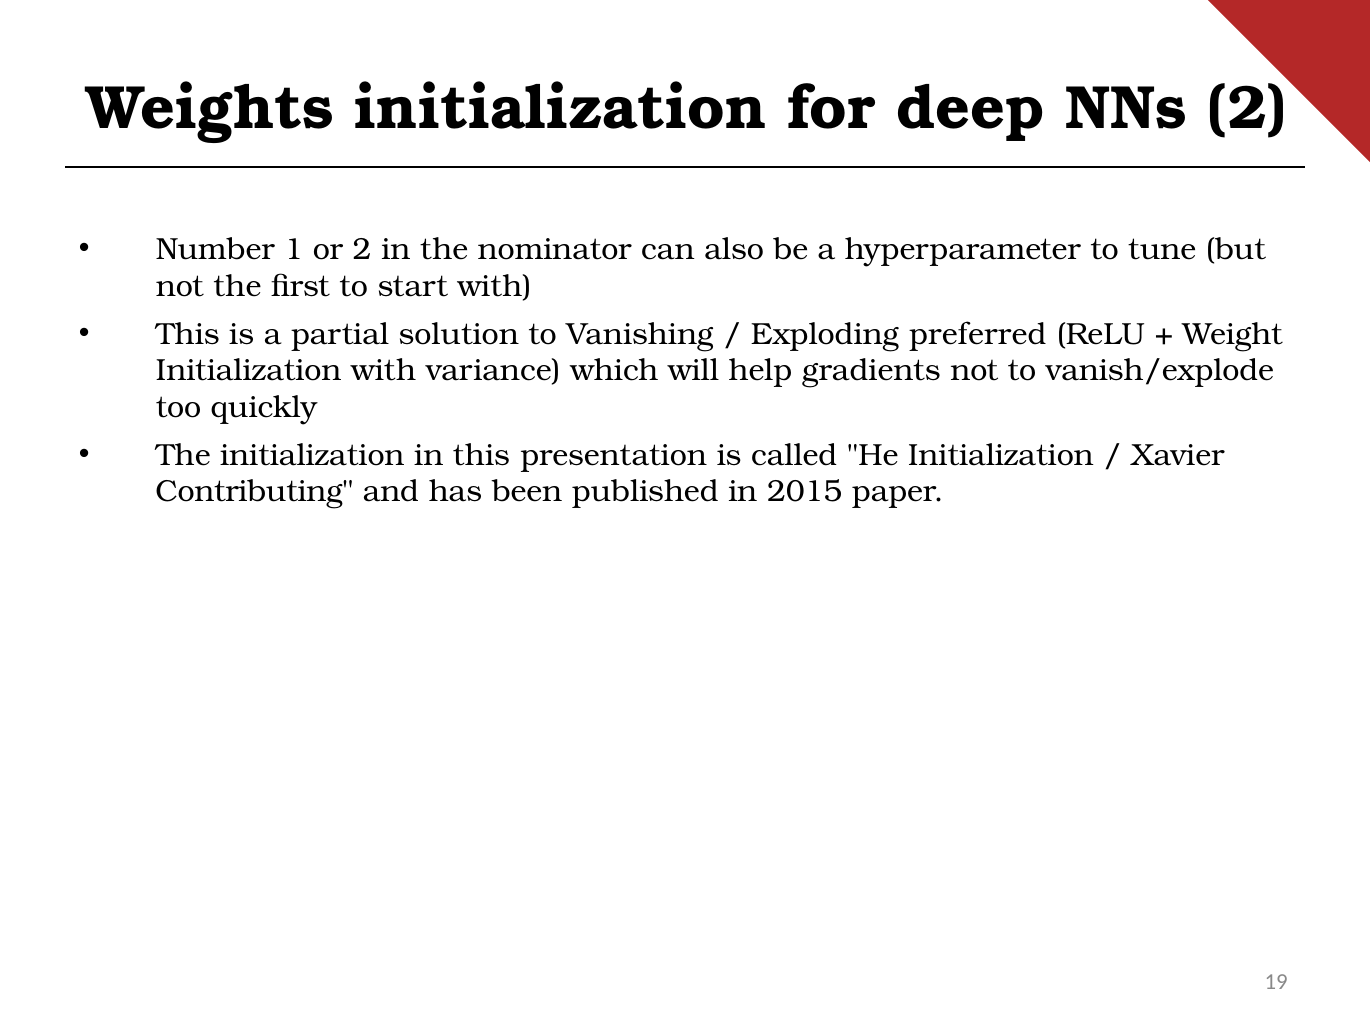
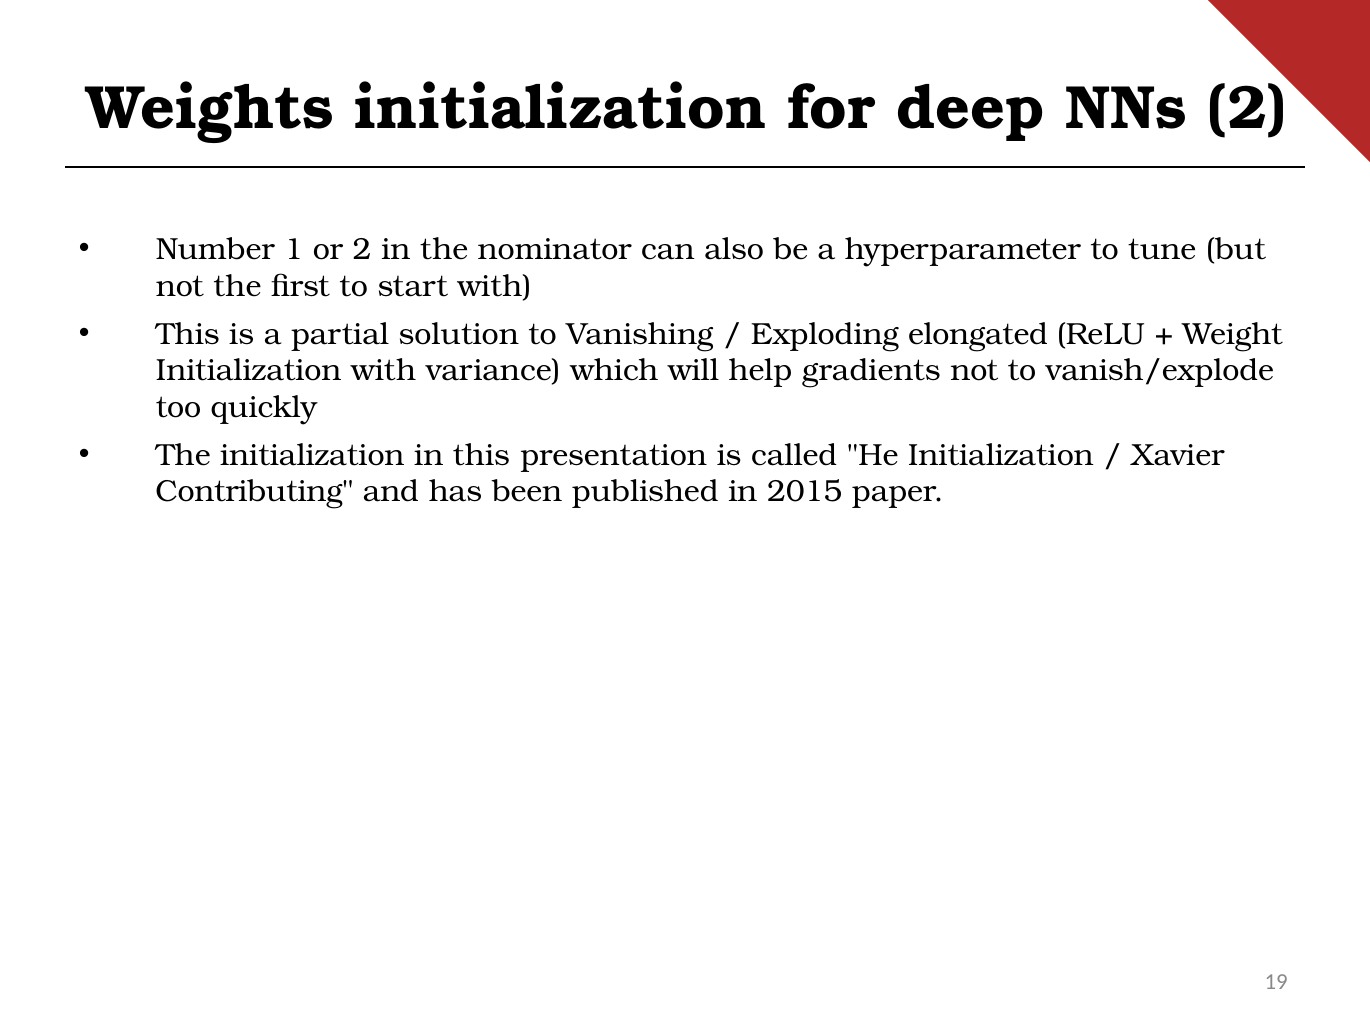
preferred: preferred -> elongated (978, 334)
